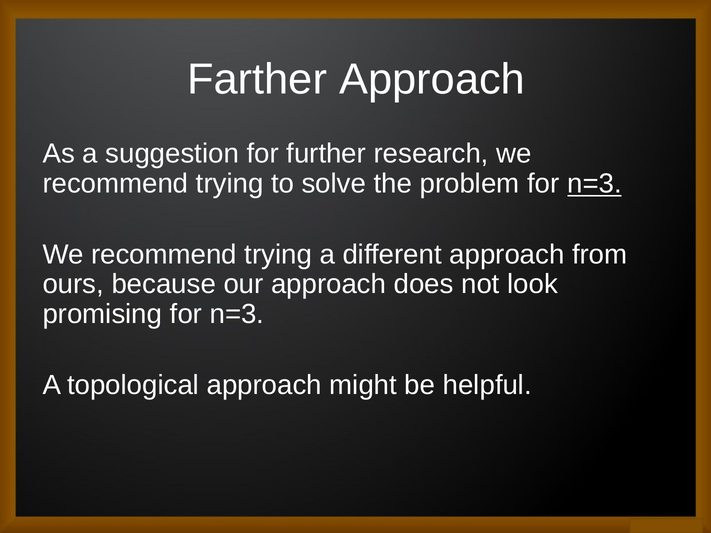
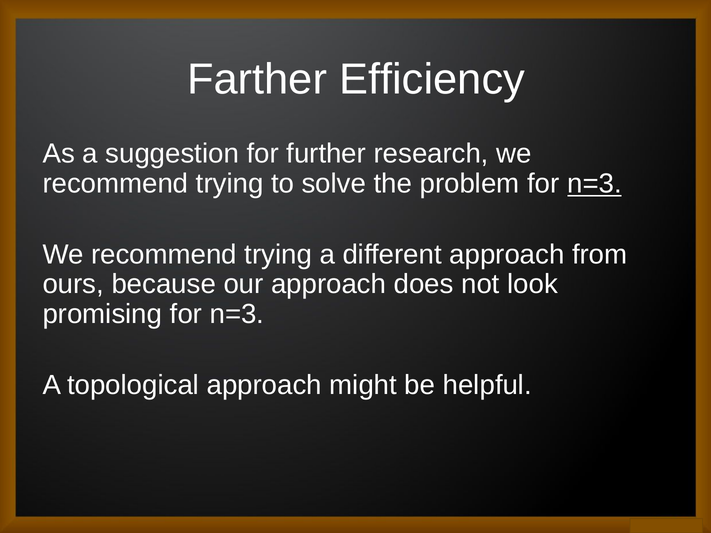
Farther Approach: Approach -> Efficiency (432, 80)
